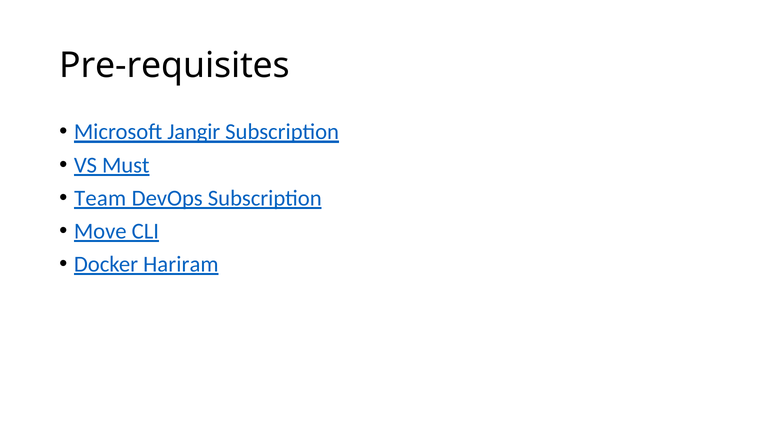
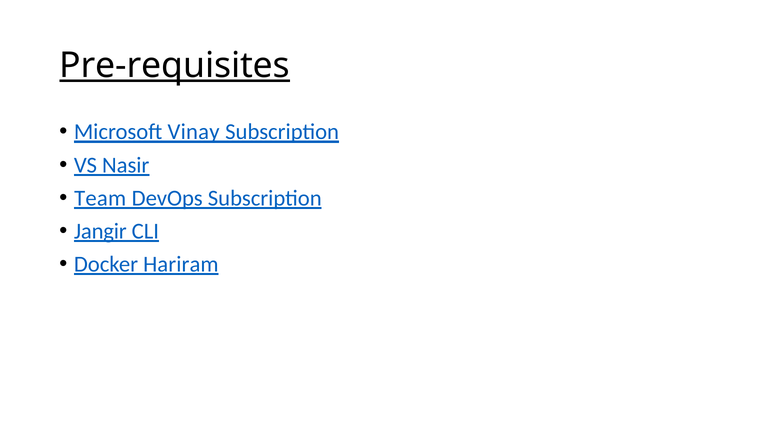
Pre-requisites underline: none -> present (175, 65)
Jangir: Jangir -> Vinay (194, 132)
Must: Must -> Nasir (126, 165)
Move: Move -> Jangir (100, 231)
